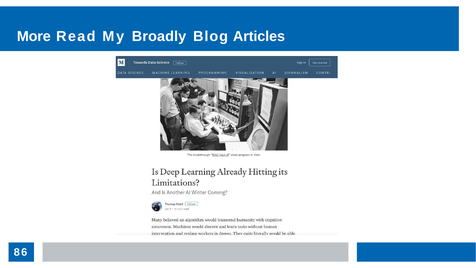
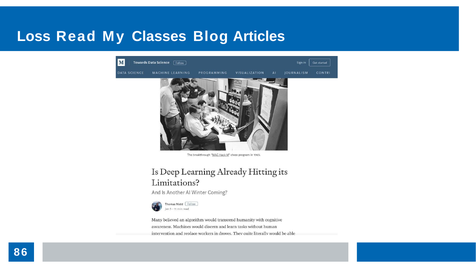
More: More -> Loss (34, 37)
Broadly: Broadly -> Classes (159, 37)
